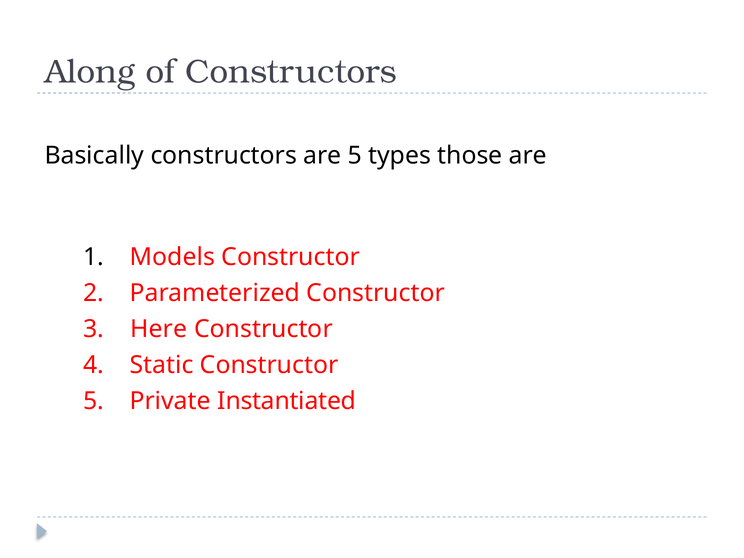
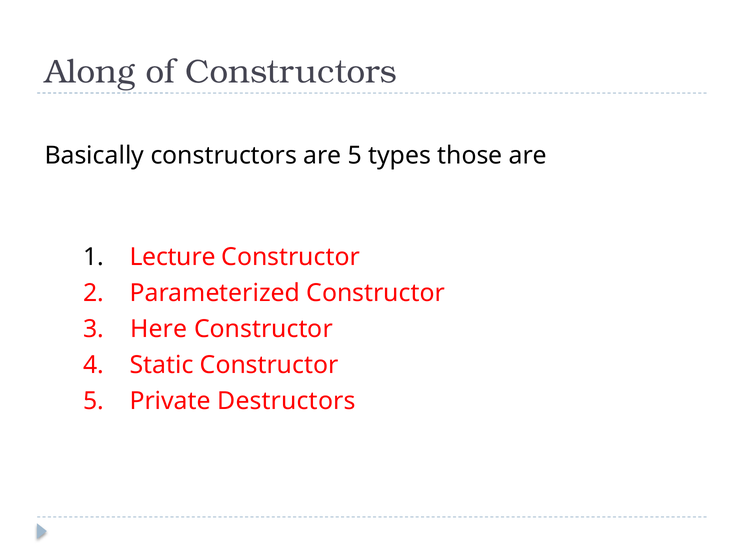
Models: Models -> Lecture (173, 257)
Instantiated: Instantiated -> Destructors (286, 401)
